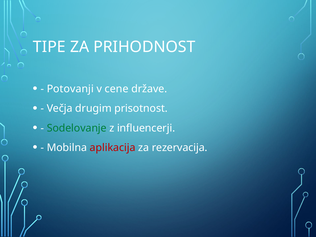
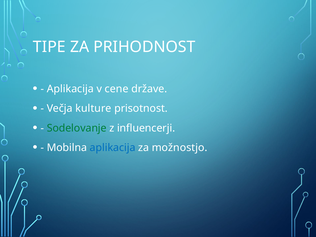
Potovanji: Potovanji -> Aplikacija (70, 89)
drugim: drugim -> kulture (93, 108)
aplikacija colour: red -> blue (113, 148)
rezervacija: rezervacija -> možnostjo (180, 148)
